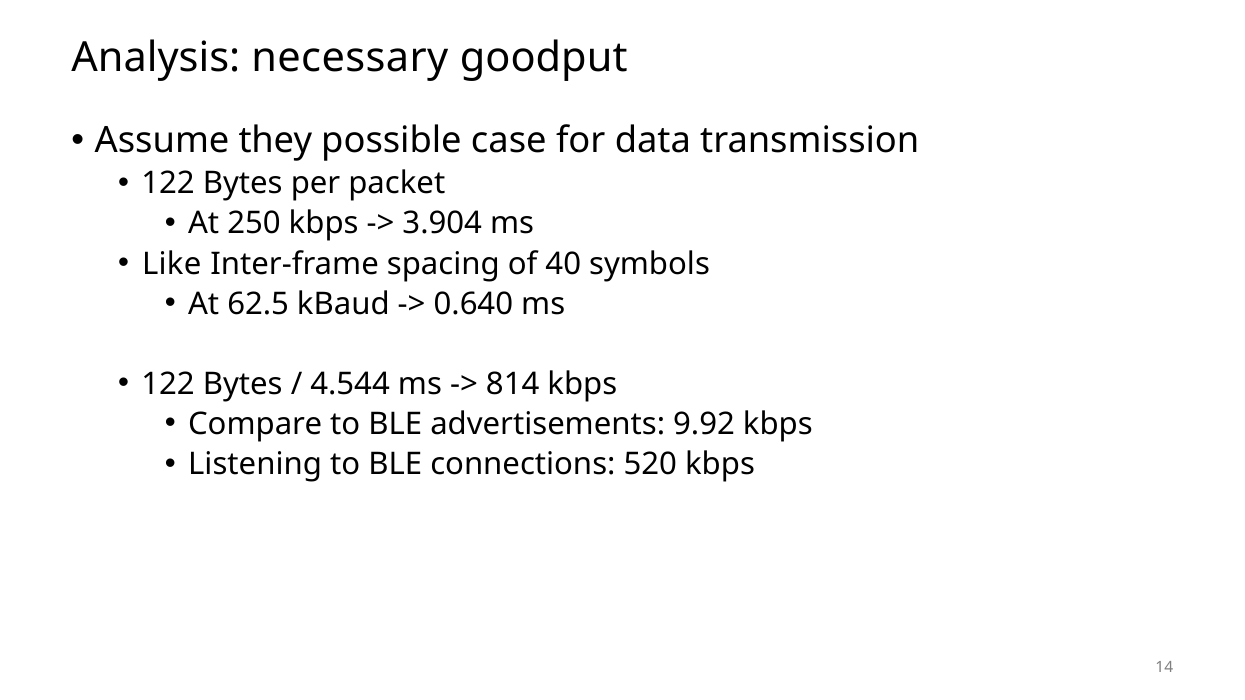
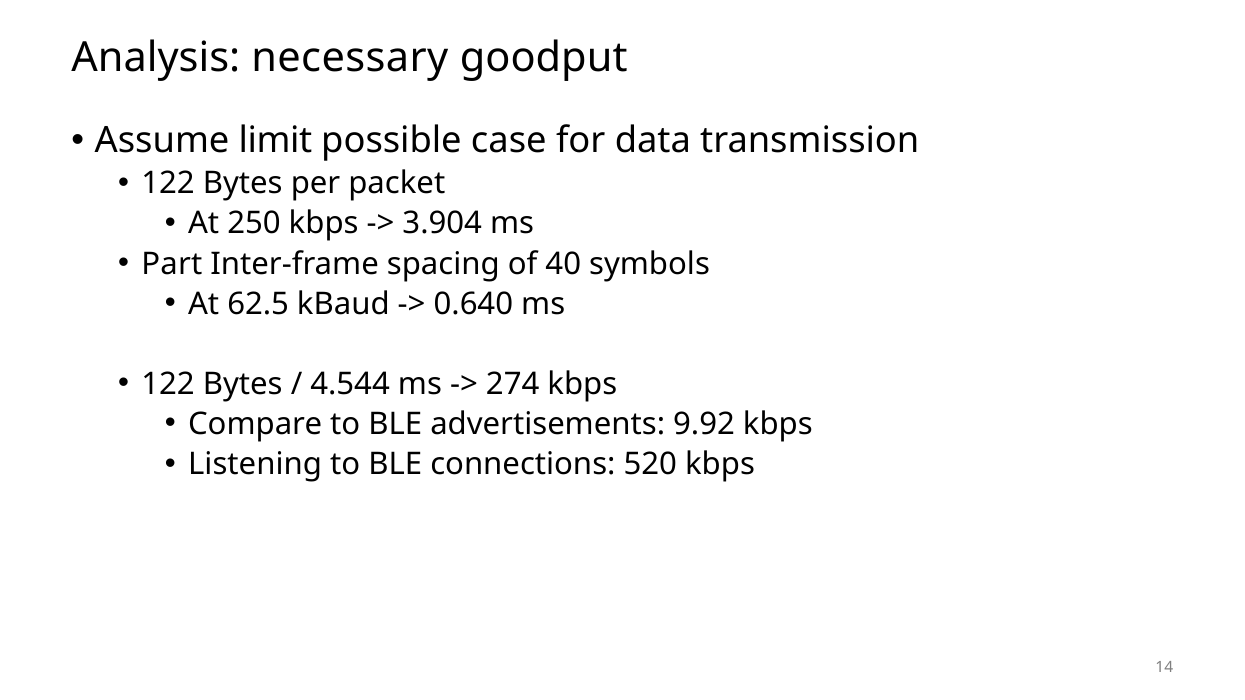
they: they -> limit (275, 141)
Like: Like -> Part (172, 264)
814: 814 -> 274 (513, 384)
